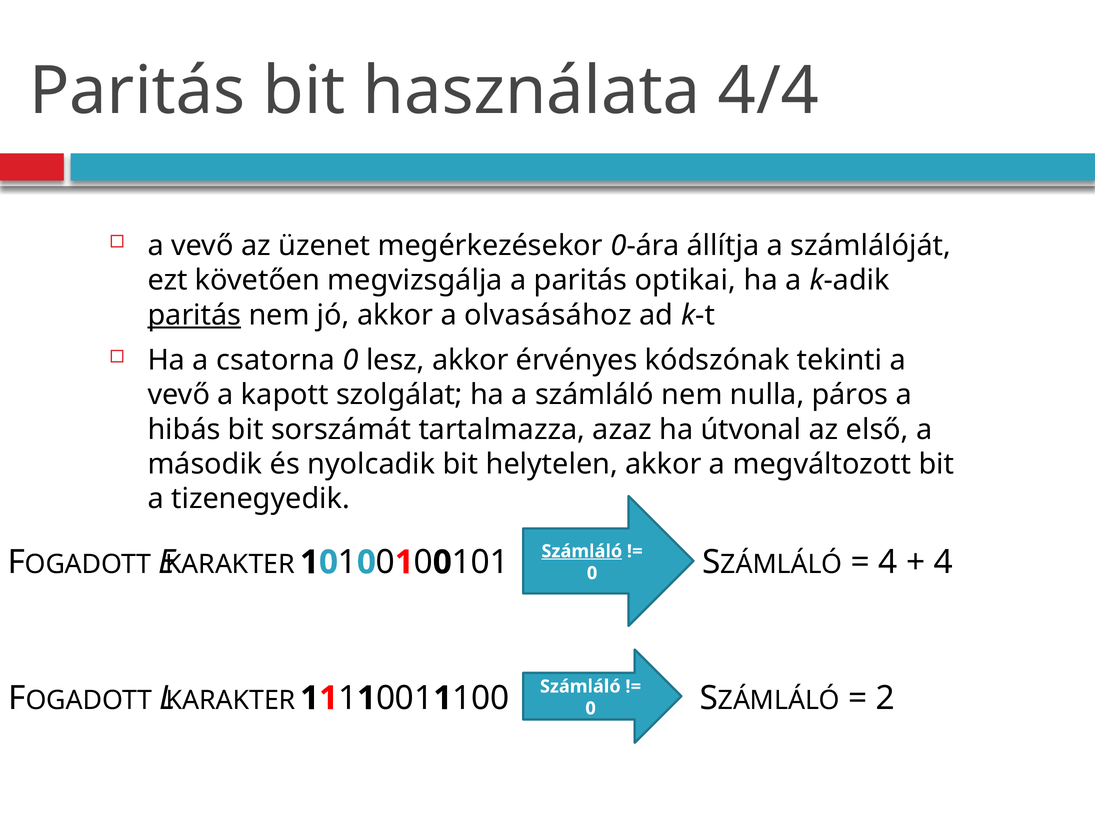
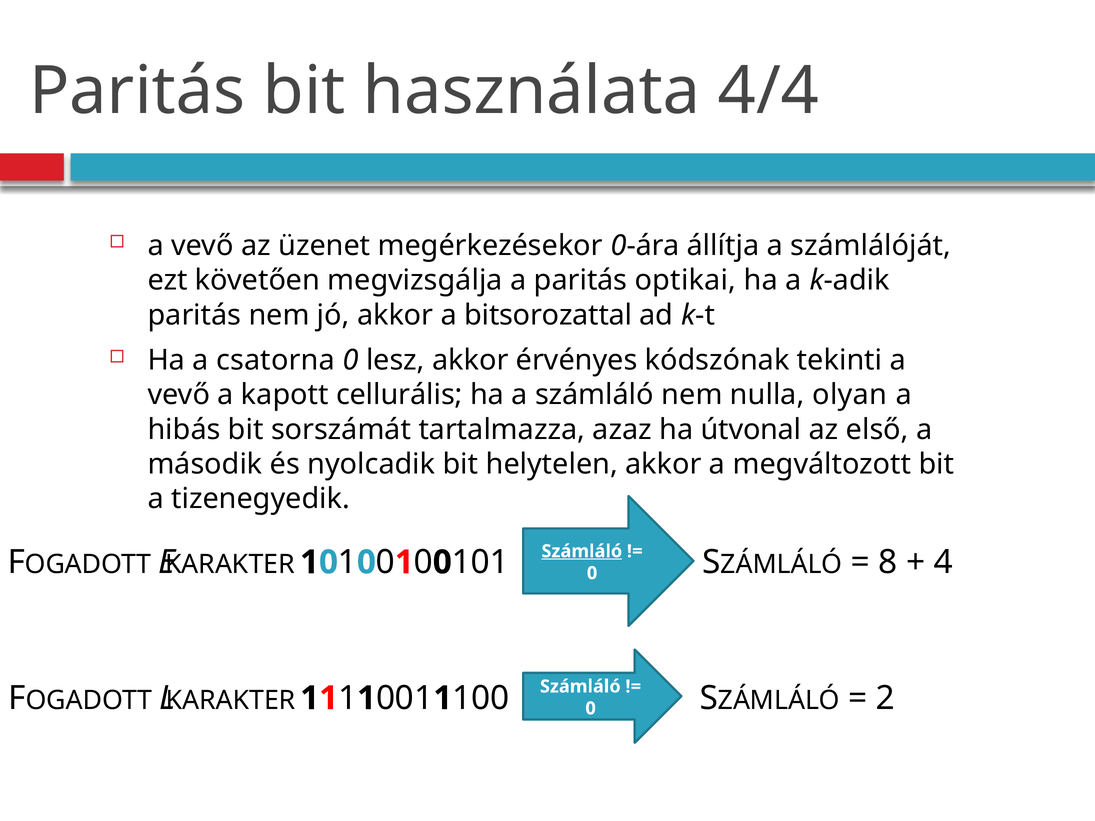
paritás underline: present -> none (194, 315)
olvasásához: olvasásához -> bitsorozattal (548, 315)
szolgálat: szolgálat -> cellurális (399, 395)
páros: páros -> olyan (850, 395)
4: 4 -> 8 (888, 562)
